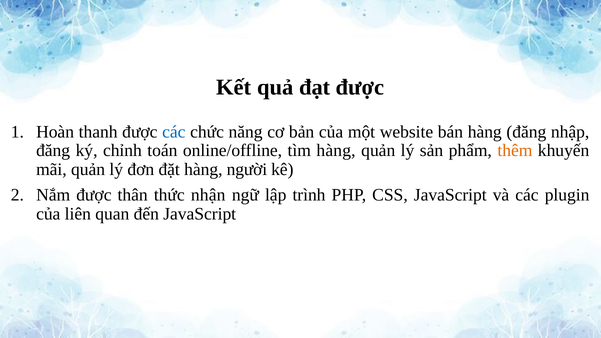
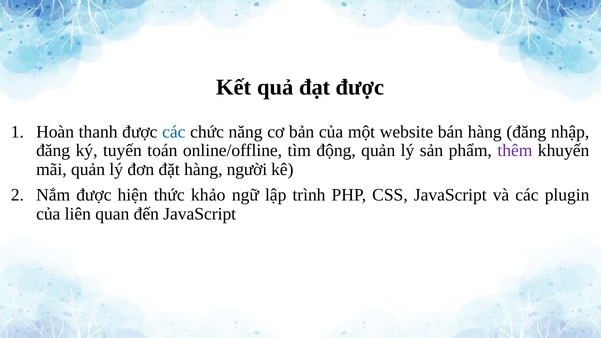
chỉnh: chỉnh -> tuyến (122, 151)
tìm hàng: hàng -> động (336, 151)
thêm colour: orange -> purple (515, 151)
thân: thân -> hiện (133, 195)
nhận: nhận -> khảo (208, 195)
